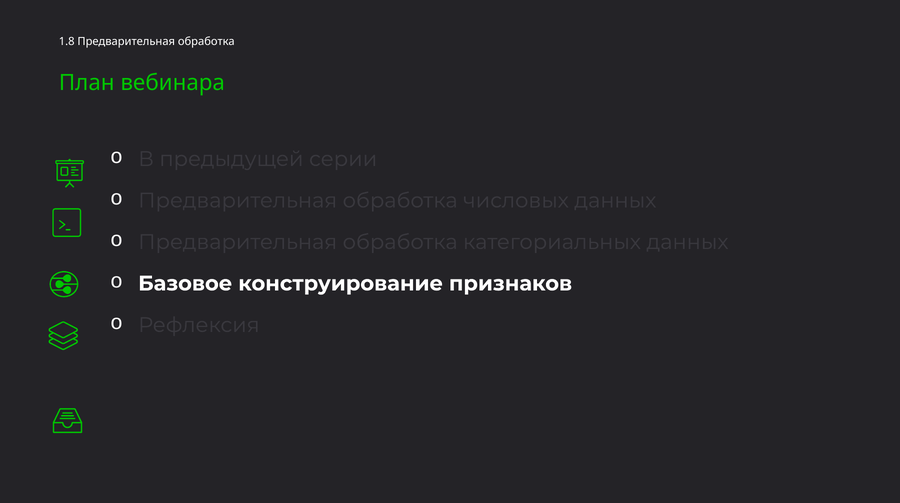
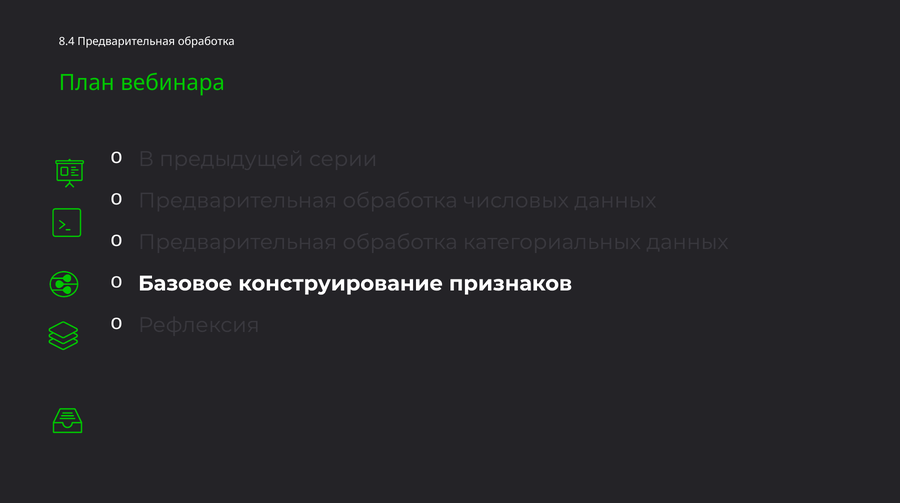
1.8: 1.8 -> 8.4 (67, 41)
